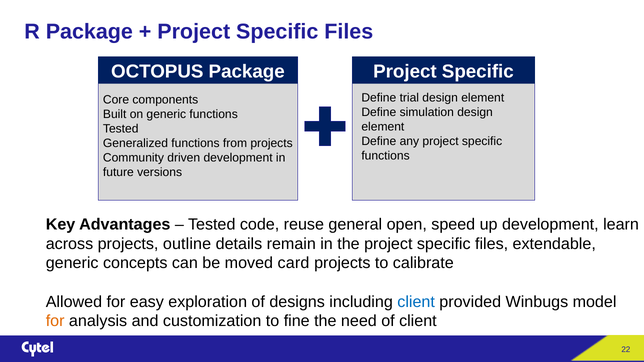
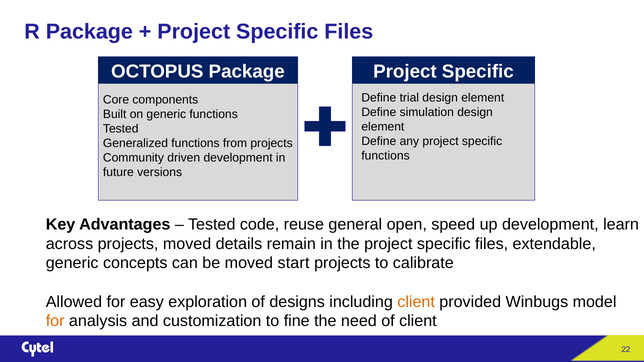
projects outline: outline -> moved (187, 244)
card: card -> start (294, 263)
client colour: blue -> orange (416, 302)
